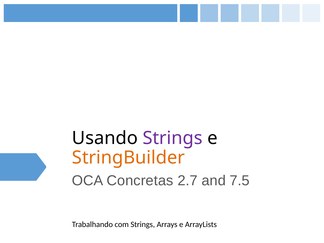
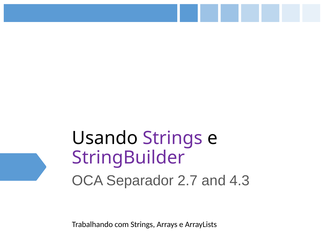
StringBuilder colour: orange -> purple (128, 158)
Concretas: Concretas -> Separador (140, 181)
7.5: 7.5 -> 4.3 (240, 181)
